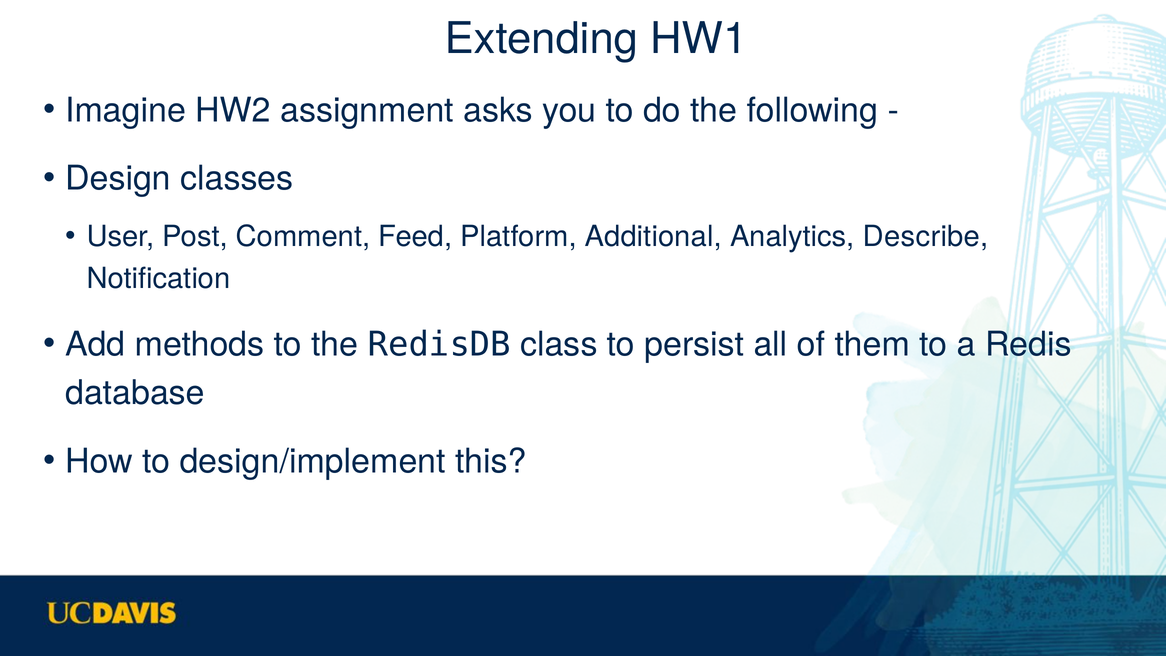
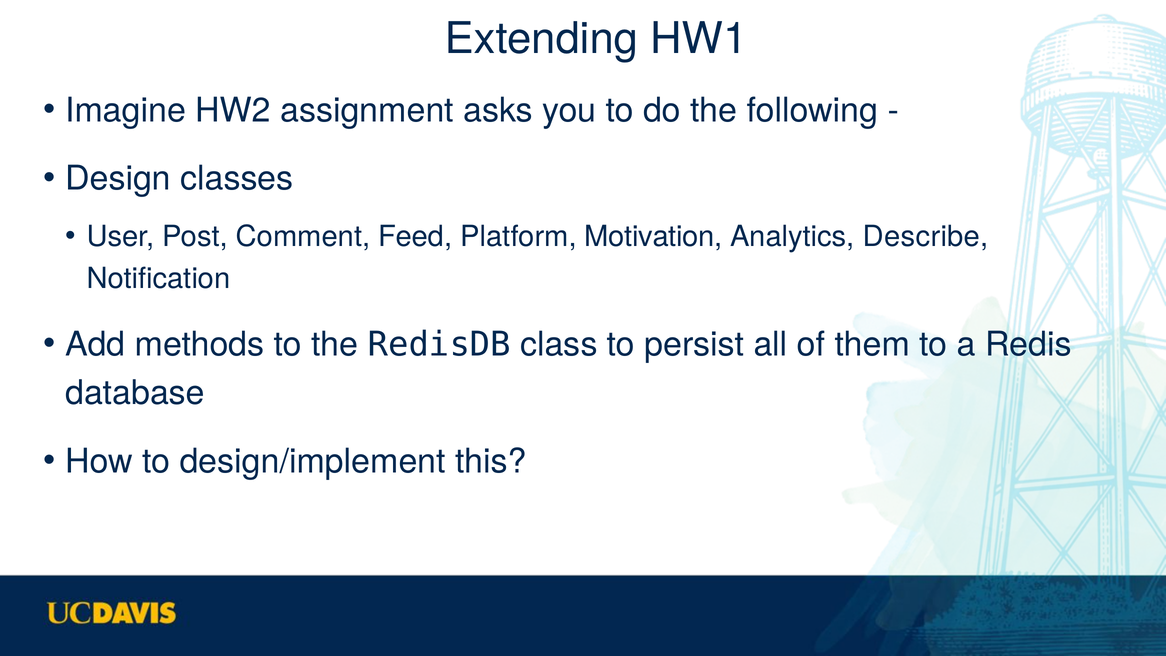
Additional: Additional -> Motivation (653, 237)
